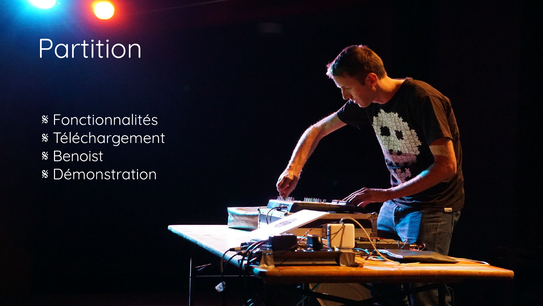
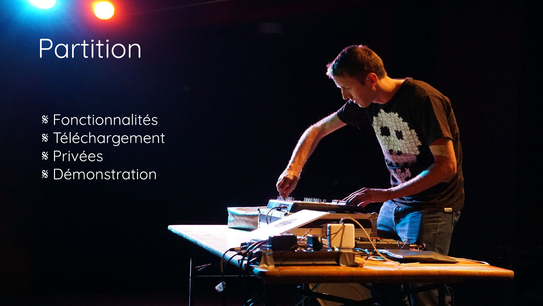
Benoist: Benoist -> Privées (78, 156)
